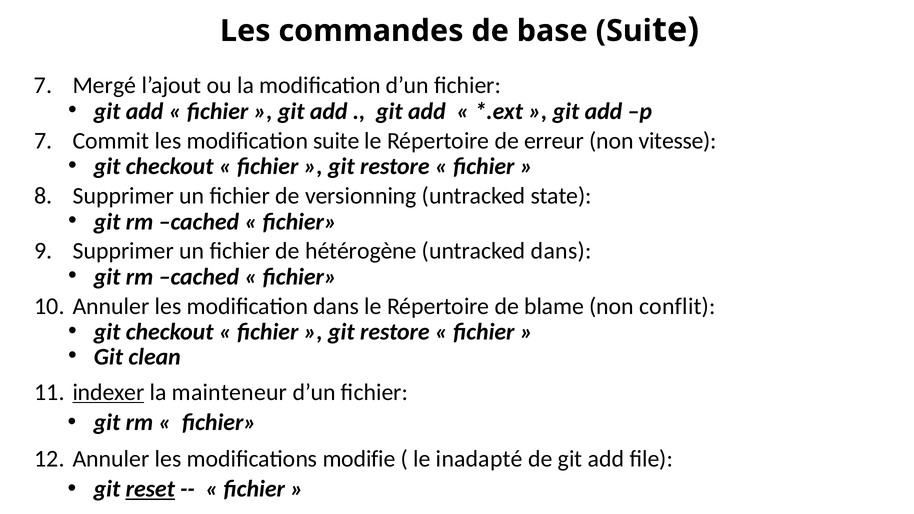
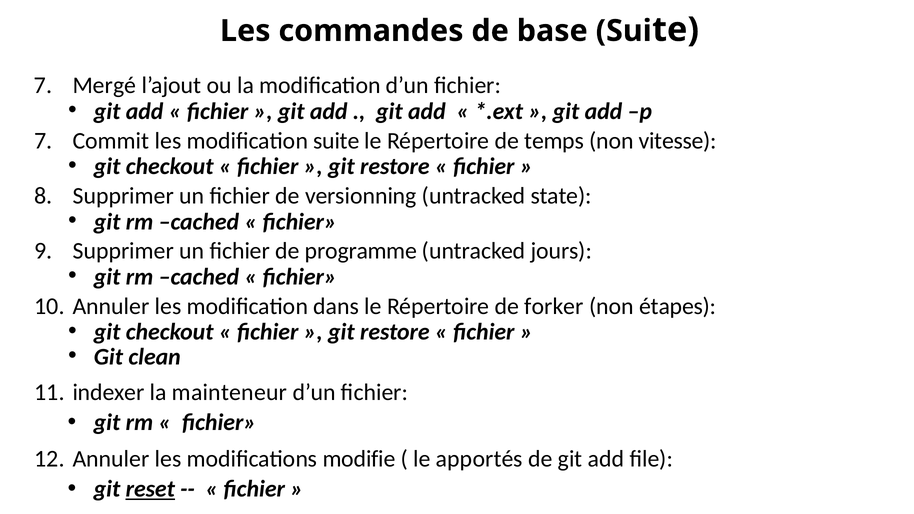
erreur: erreur -> temps (554, 141)
hétérogène: hétérogène -> programme (361, 251)
untracked dans: dans -> jours (561, 251)
blame: blame -> forker (554, 306)
conflit: conflit -> étapes (678, 306)
indexer underline: present -> none (109, 392)
inadapté: inadapté -> apportés (479, 459)
